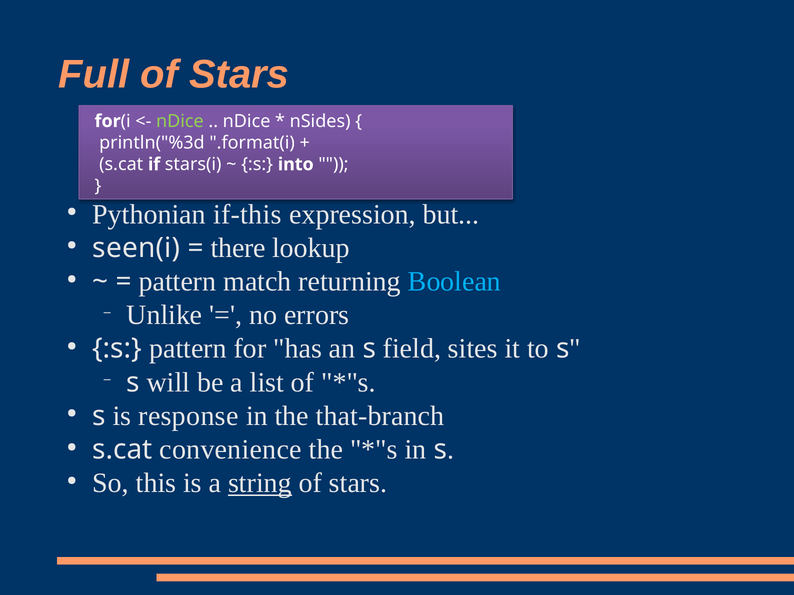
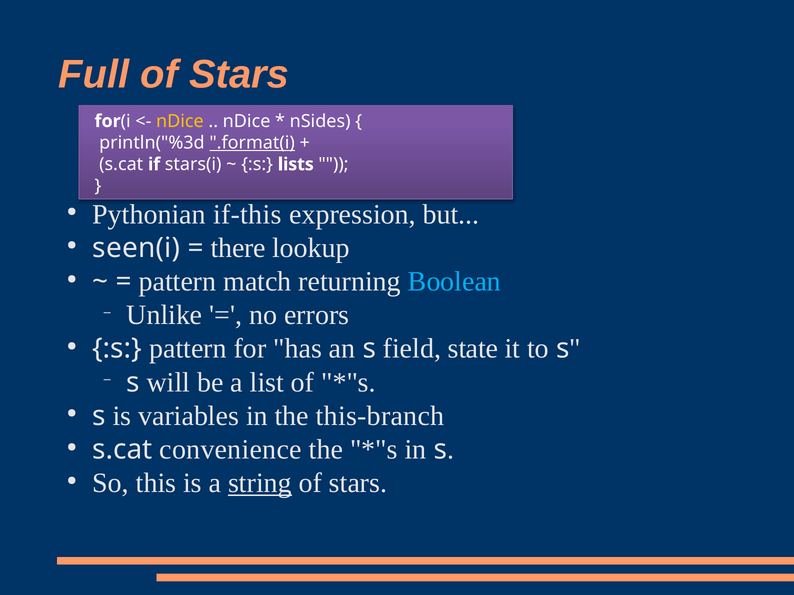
nDice colour: light green -> yellow (180, 121)
.format(i underline: none -> present (252, 143)
into: into -> lists (296, 164)
sites: sites -> state (473, 349)
response: response -> variables (189, 416)
that-branch: that-branch -> this-branch (380, 416)
